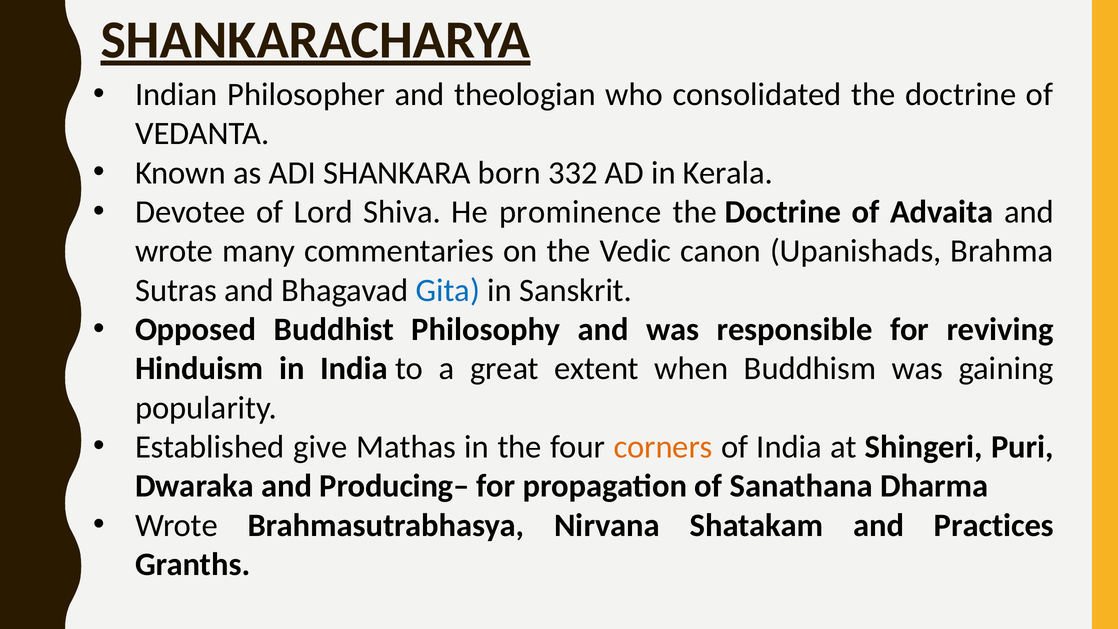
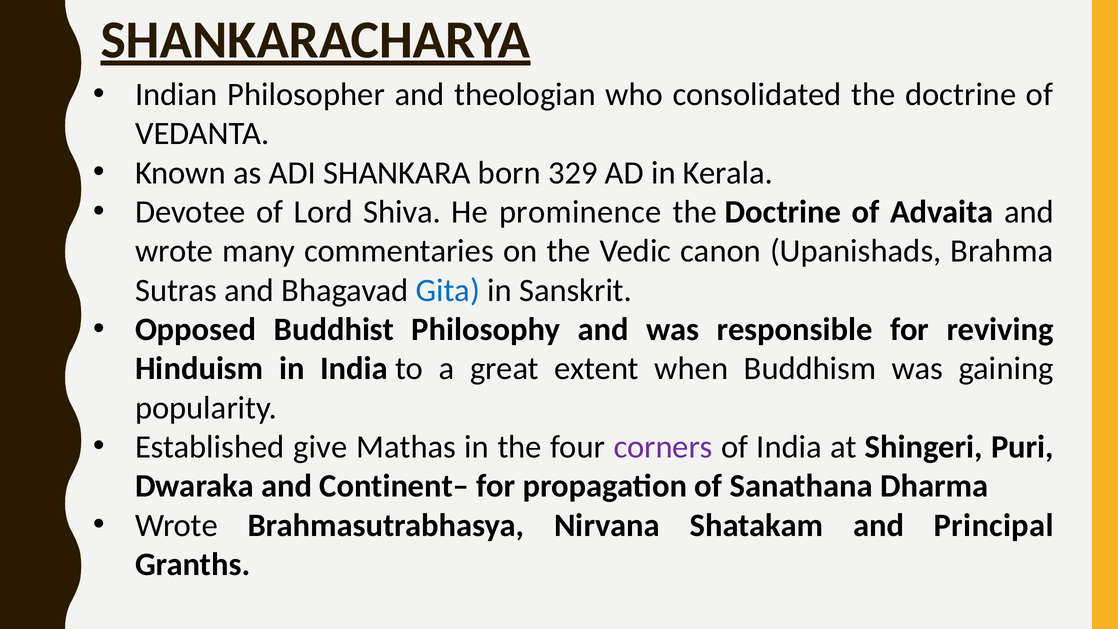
332: 332 -> 329 (573, 173)
corners colour: orange -> purple (663, 447)
Producing–: Producing– -> Continent– (394, 486)
Practices: Practices -> Principal (994, 525)
